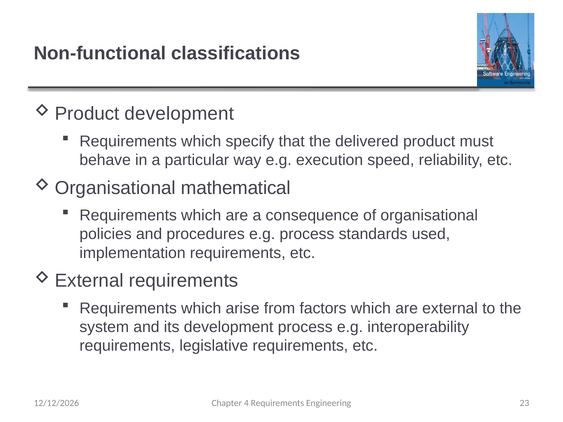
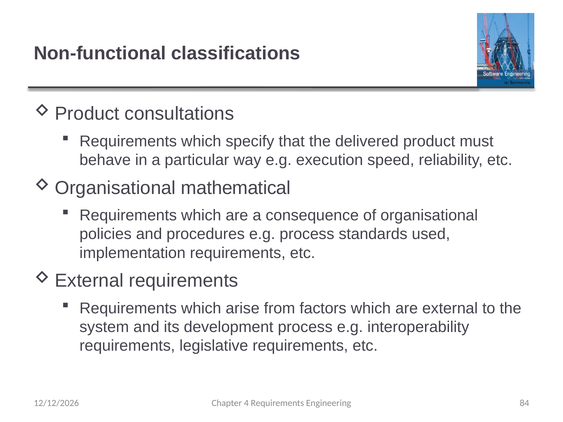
development: development -> consultations (179, 114)
23: 23 -> 84 (524, 403)
